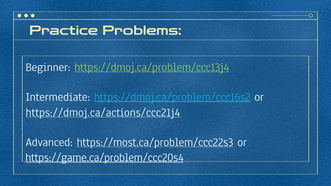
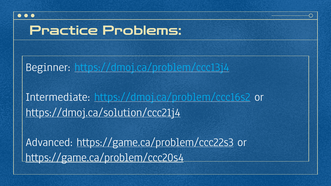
https://dmoj.ca/problem/ccc13j4 colour: light green -> light blue (152, 67)
https://dmoj.ca/actions/ccc21j4: https://dmoj.ca/actions/ccc21j4 -> https://dmoj.ca/solution/ccc21j4 (103, 112)
https://most.ca/problem/ccc22s3: https://most.ca/problem/ccc22s3 -> https://game.ca/problem/ccc22s3 (155, 142)
